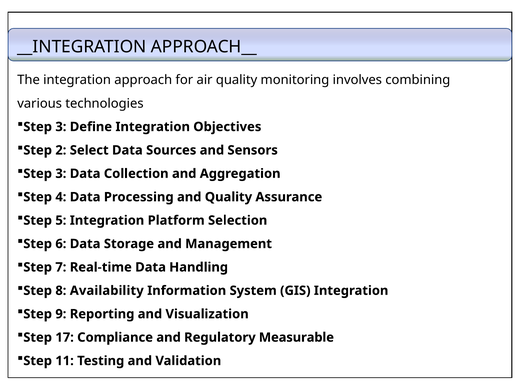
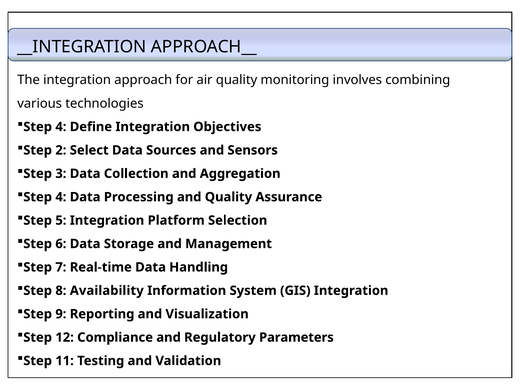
3: 3 -> 4 (61, 127)
17: 17 -> 12 (65, 337)
Measurable: Measurable -> Parameters (296, 337)
